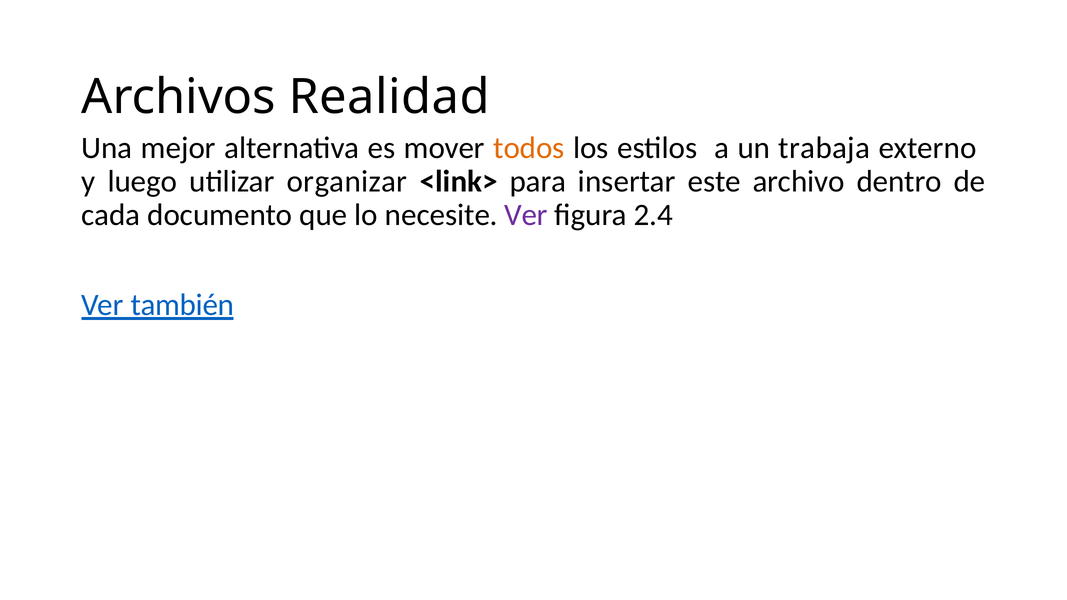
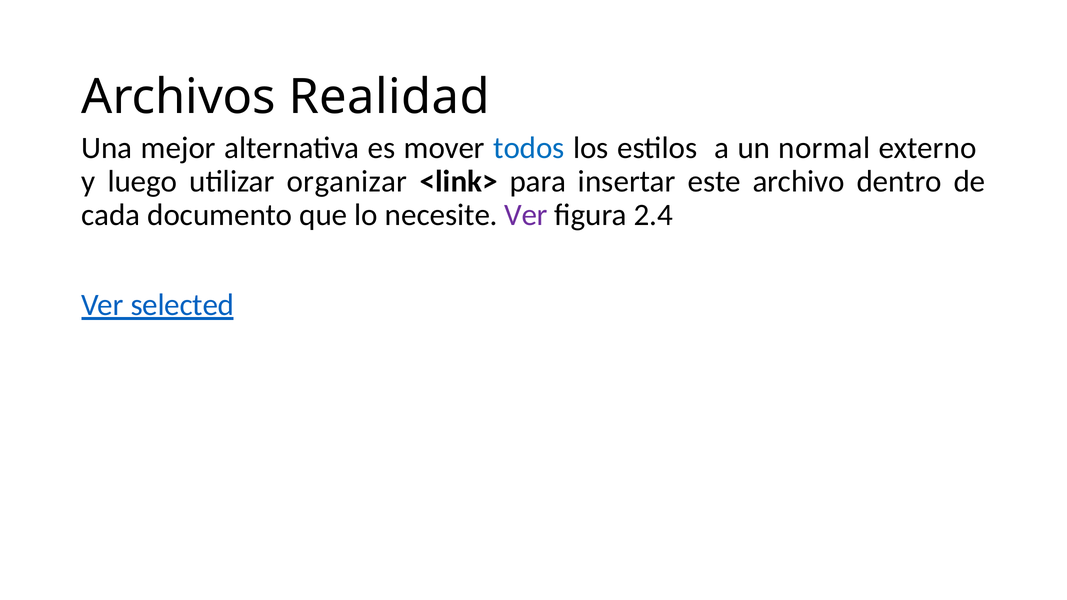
todos colour: orange -> blue (529, 148)
trabaja: trabaja -> normal (824, 148)
también: también -> selected (182, 305)
